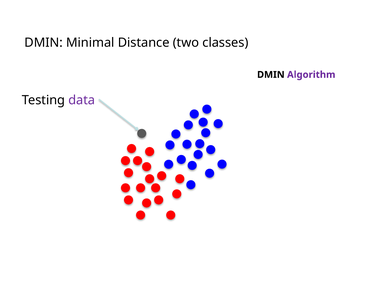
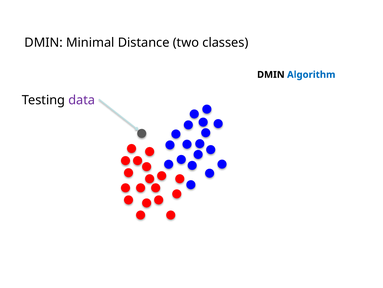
Algorithm colour: purple -> blue (311, 74)
